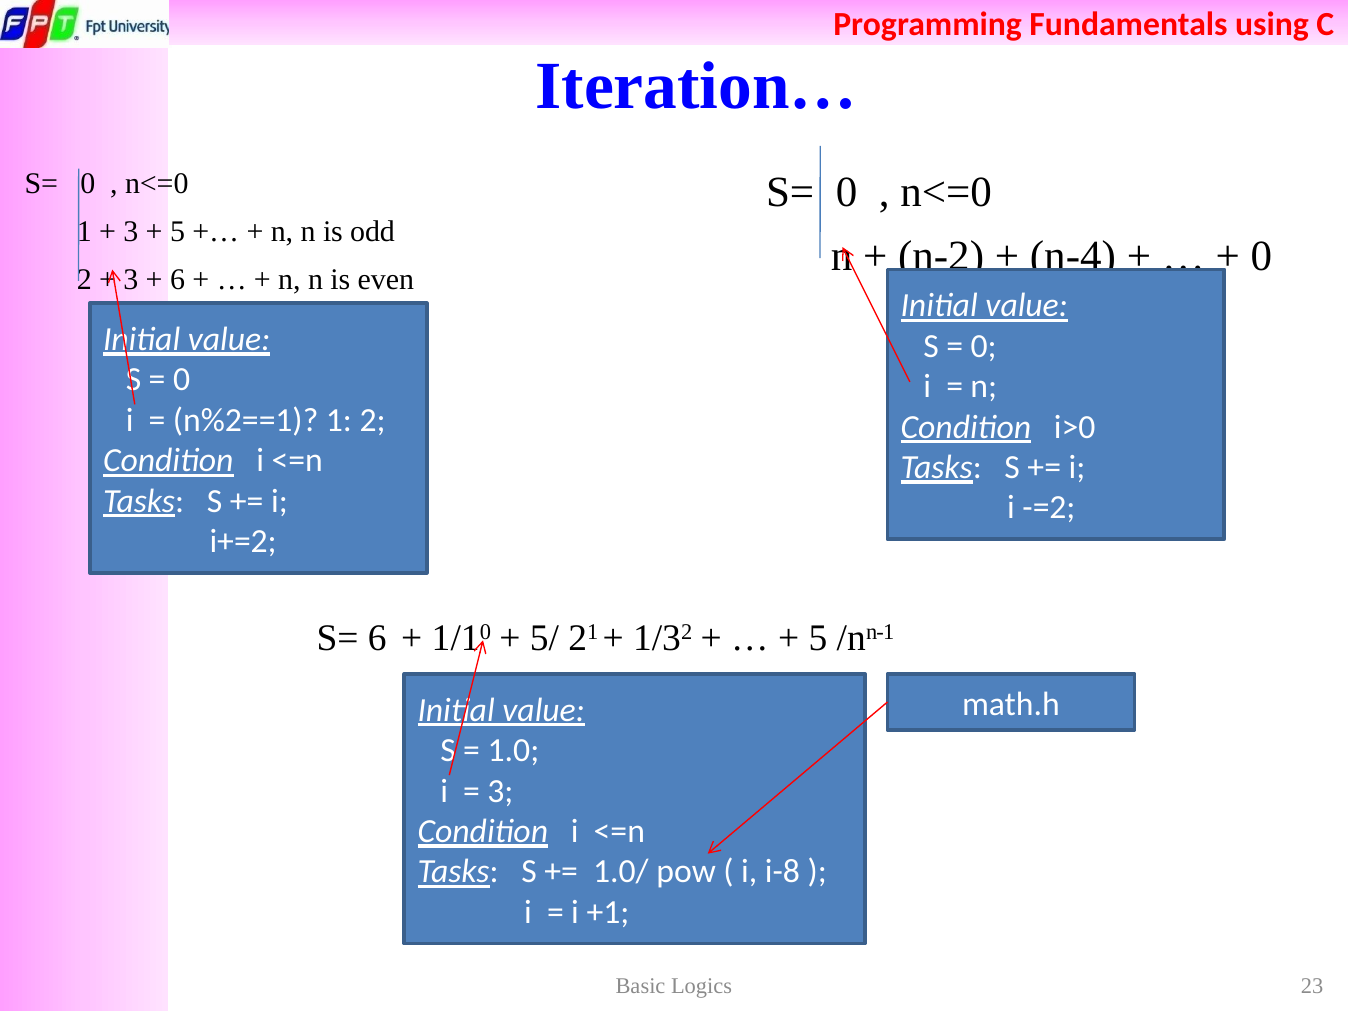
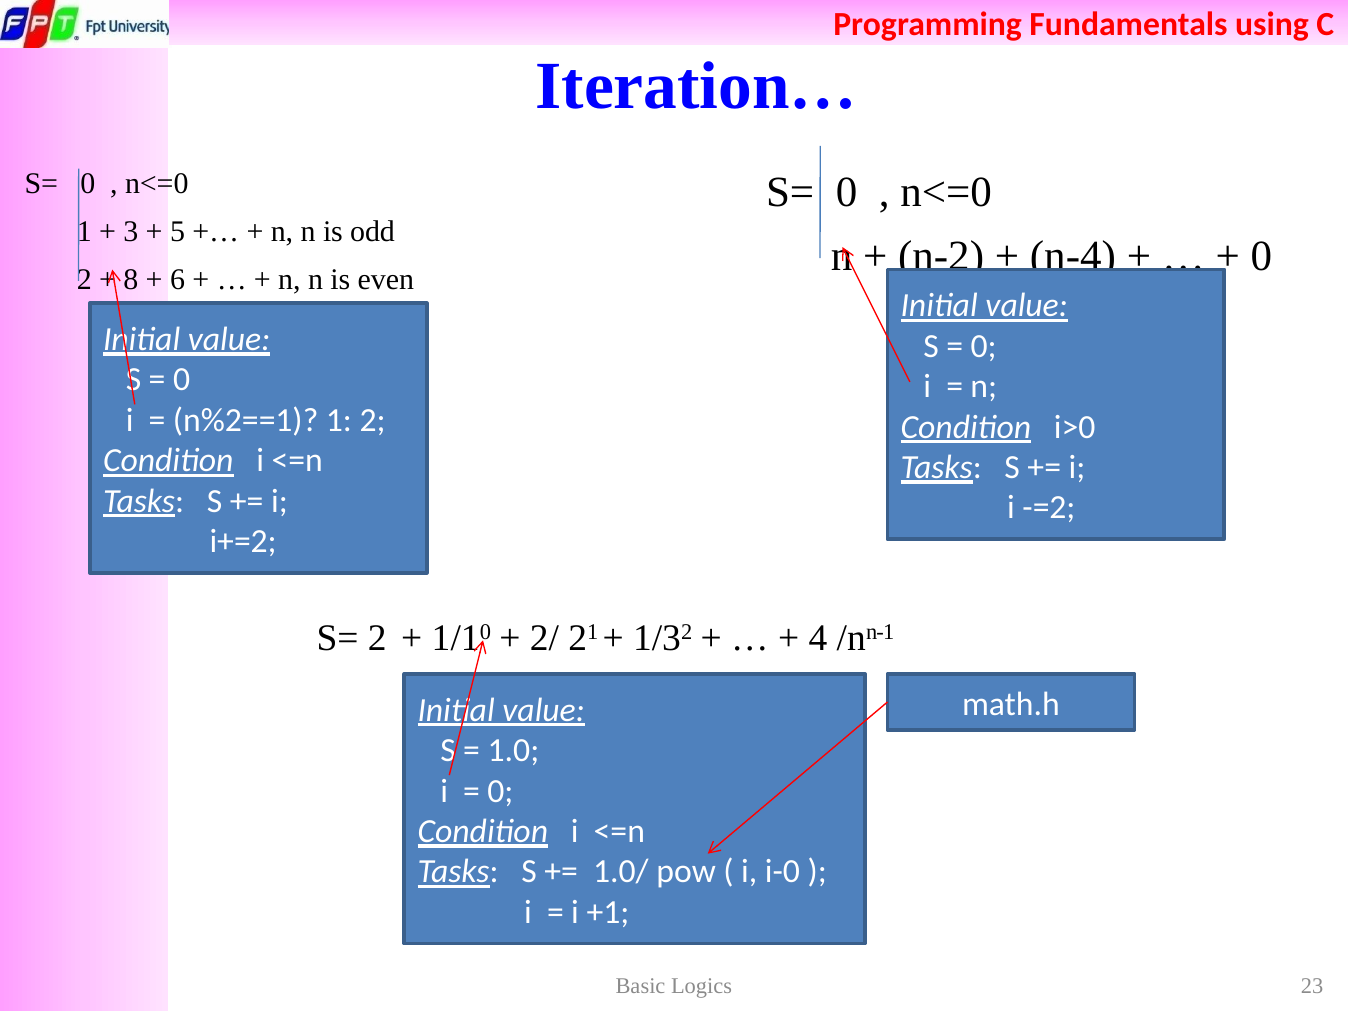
3: 3 -> 8 (131, 280)
S= 6: 6 -> 2 (377, 638)
5/: 5/ -> 2/ (544, 638)
5: 5 -> 4 (818, 638)
3: 3 -> 0 (500, 791)
i-8: i-8 -> i-0 (782, 872)
